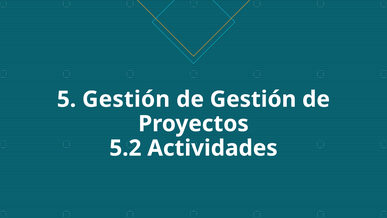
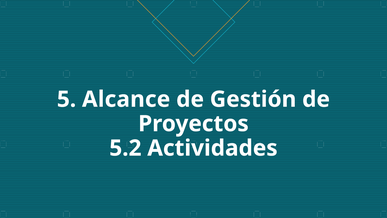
5 Gestión: Gestión -> Alcance (126, 99)
